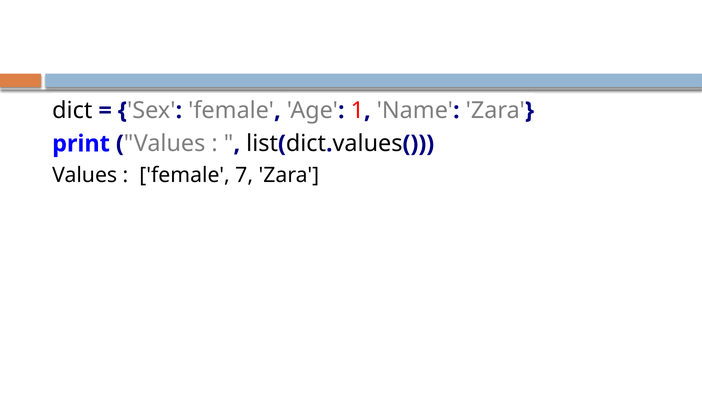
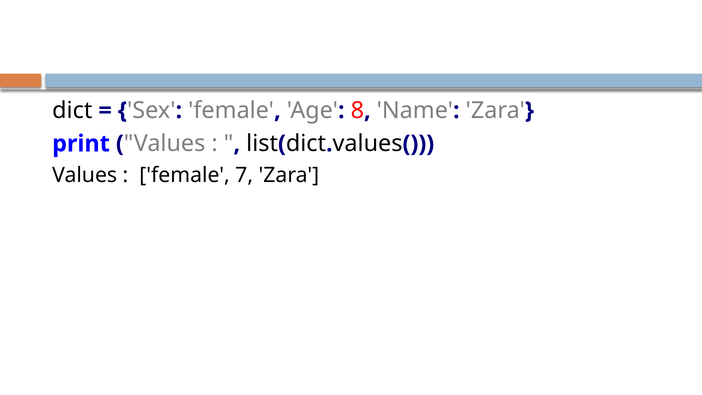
1: 1 -> 8 (357, 110)
